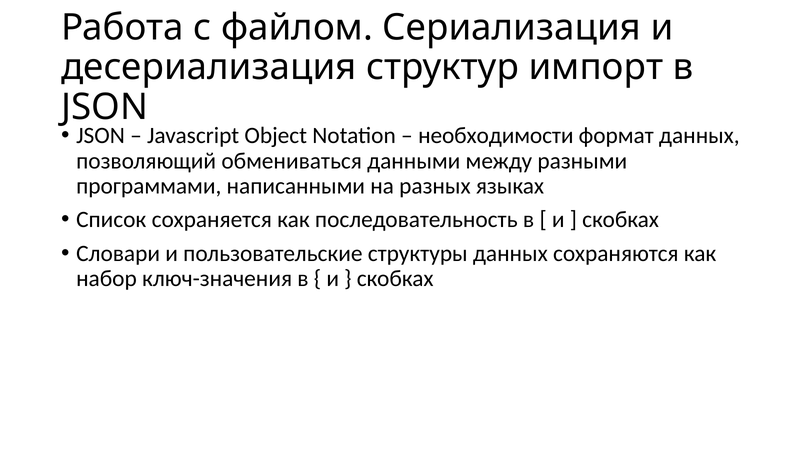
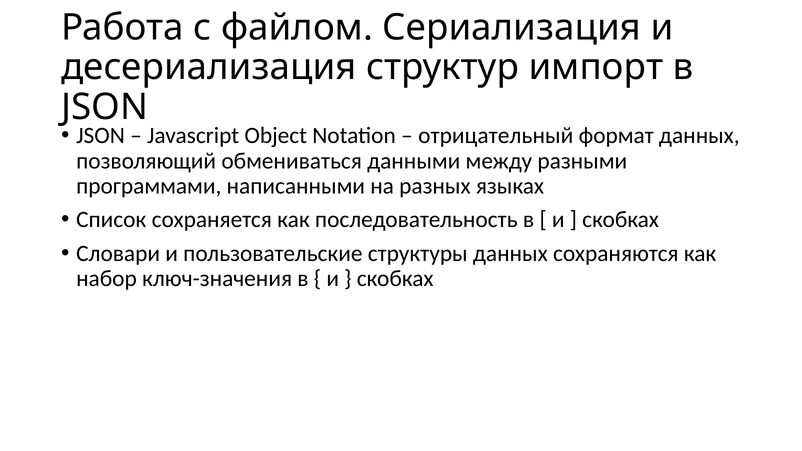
необходимости: необходимости -> отрицательный (496, 136)
